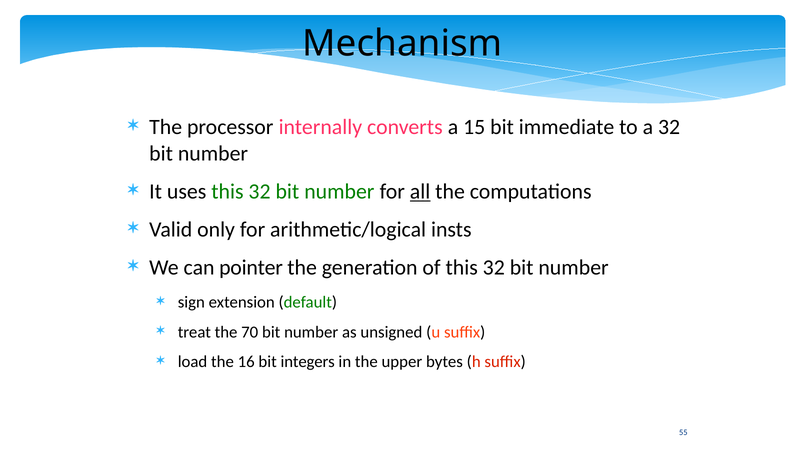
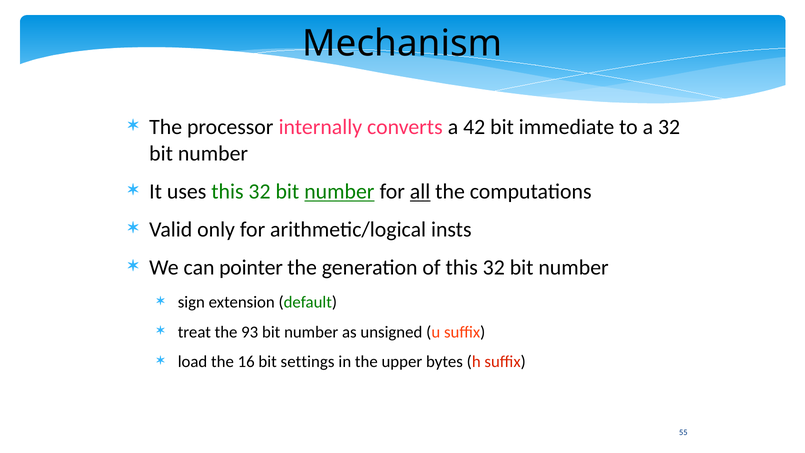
15: 15 -> 42 (474, 127)
number underline: none -> present (339, 191)
70: 70 -> 93 (250, 332)
integers: integers -> settings (308, 362)
